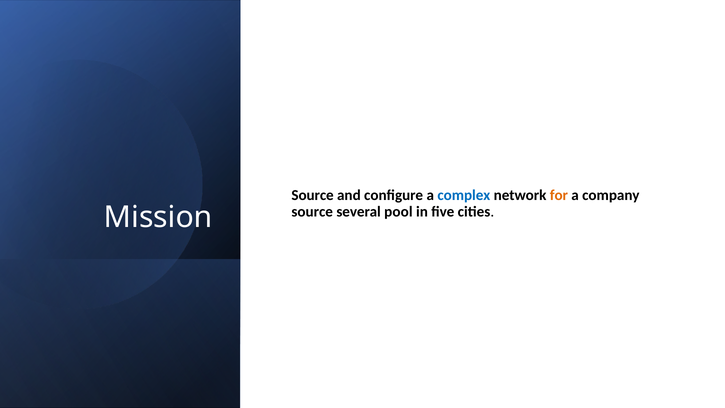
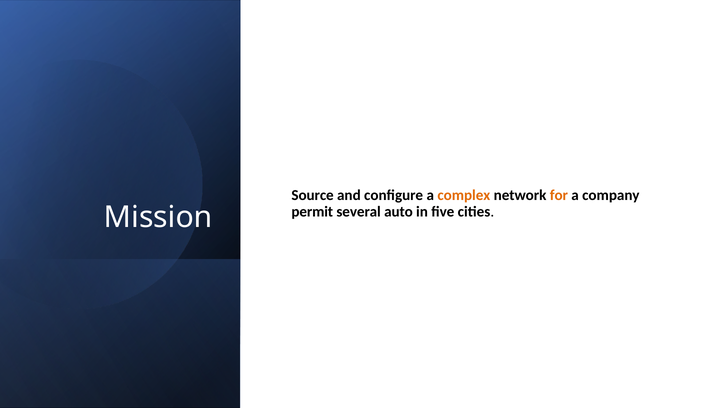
complex colour: blue -> orange (464, 195)
source: source -> permit (312, 212)
pool: pool -> auto (399, 212)
